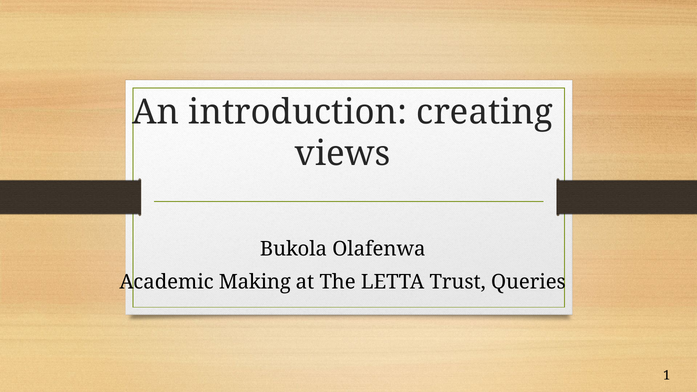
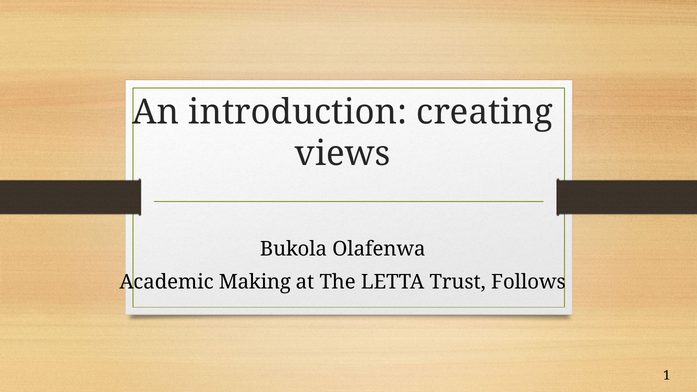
Queries: Queries -> Follows (528, 282)
